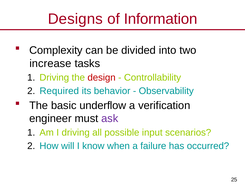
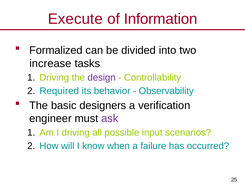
Designs: Designs -> Execute (75, 19)
Complexity: Complexity -> Formalized (56, 50)
design colour: red -> purple (102, 77)
underflow: underflow -> designers (103, 105)
